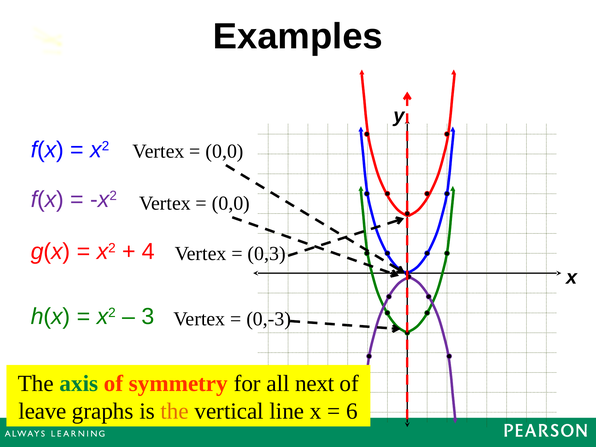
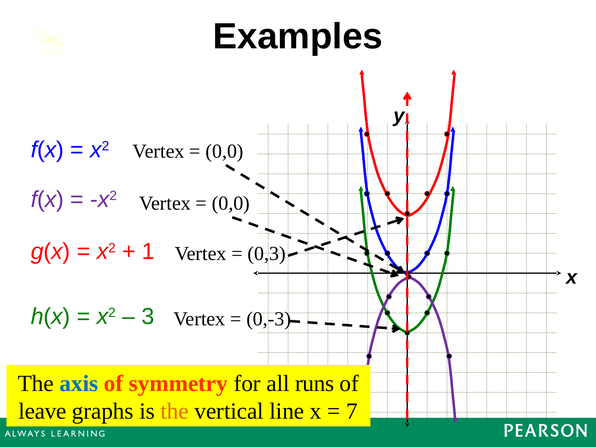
4: 4 -> 1 (148, 252)
axis colour: green -> blue (79, 383)
next: next -> runs (315, 383)
6: 6 -> 7 (352, 411)
